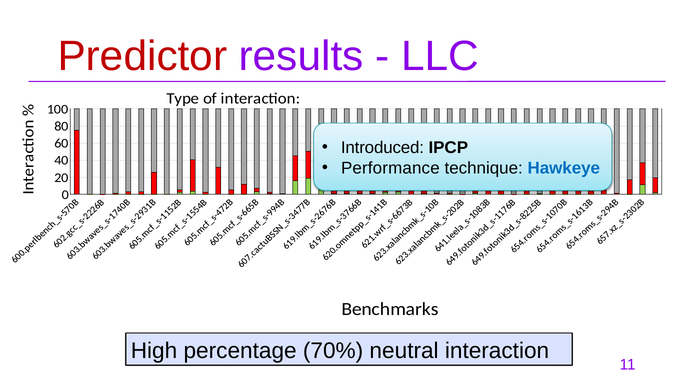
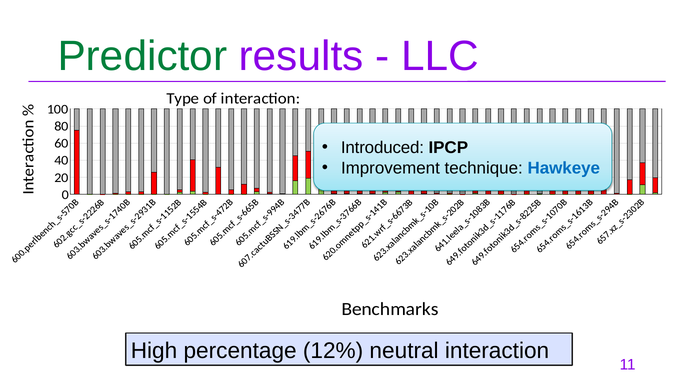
Predictor colour: red -> green (142, 56)
Performance: Performance -> Improvement (390, 168)
70%: 70% -> 12% (333, 351)
